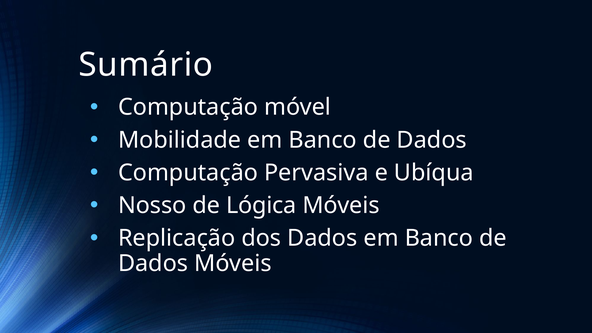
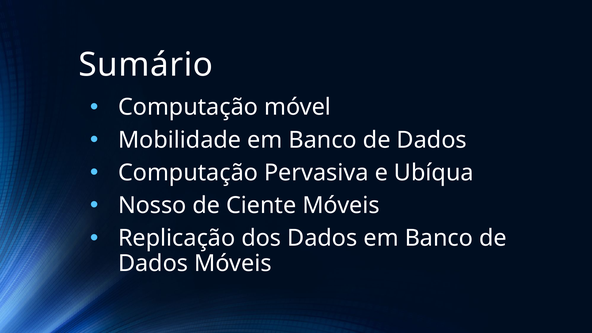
Lógica: Lógica -> Ciente (261, 205)
